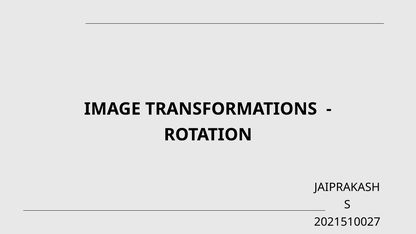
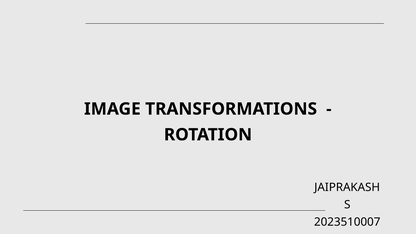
2021510027: 2021510027 -> 2023510007 (347, 222)
